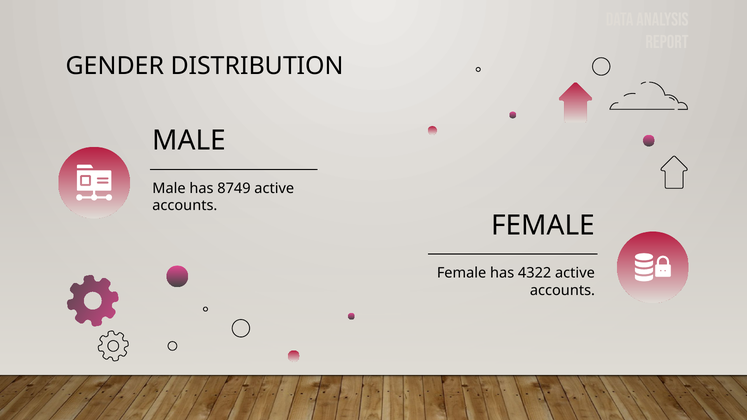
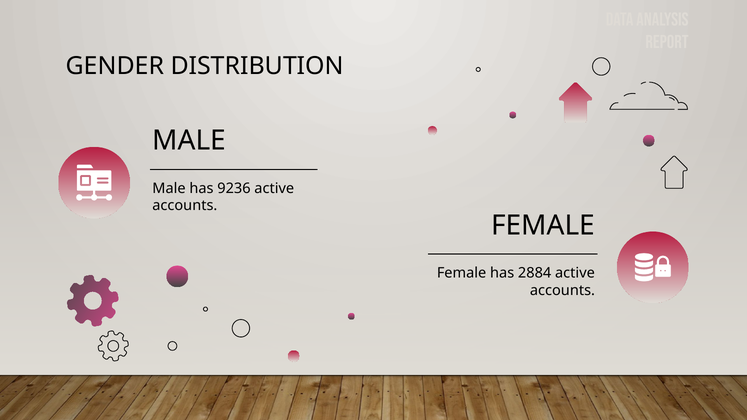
8749: 8749 -> 9236 (234, 188)
4322: 4322 -> 2884 (535, 273)
